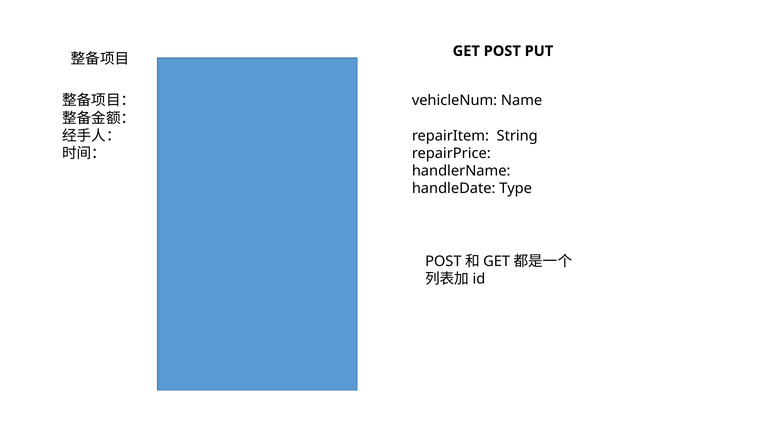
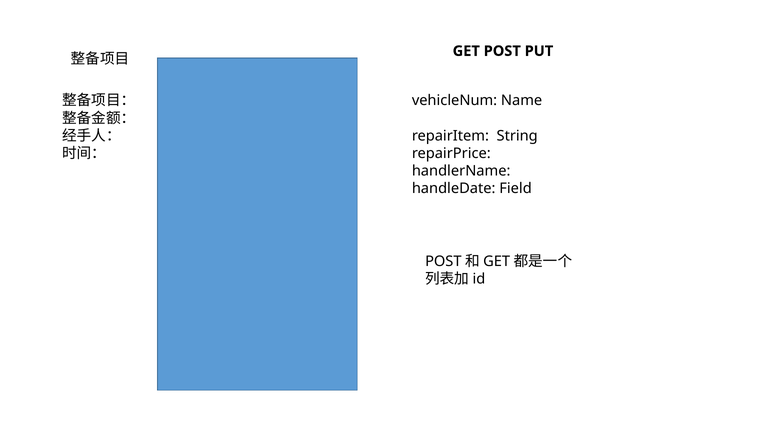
Type: Type -> Field (516, 189)
